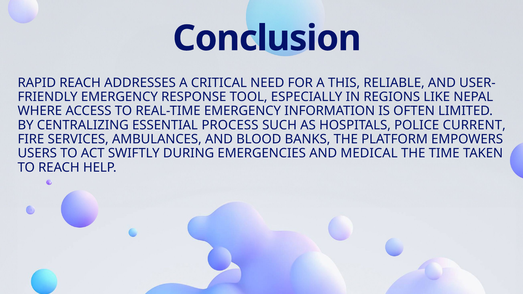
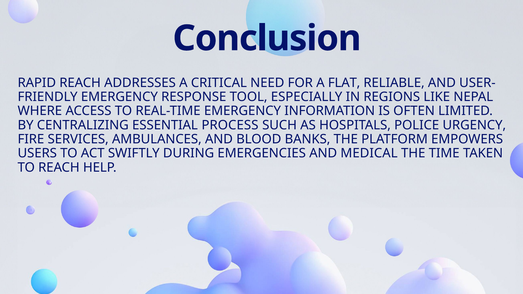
THIS: THIS -> FLAT (344, 83)
CURRENT: CURRENT -> URGENCY (474, 125)
